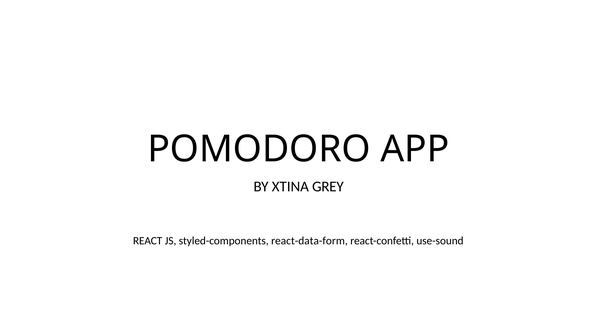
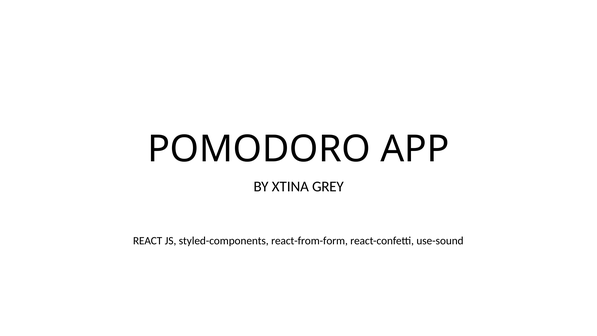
react-data-form: react-data-form -> react-from-form (310, 241)
